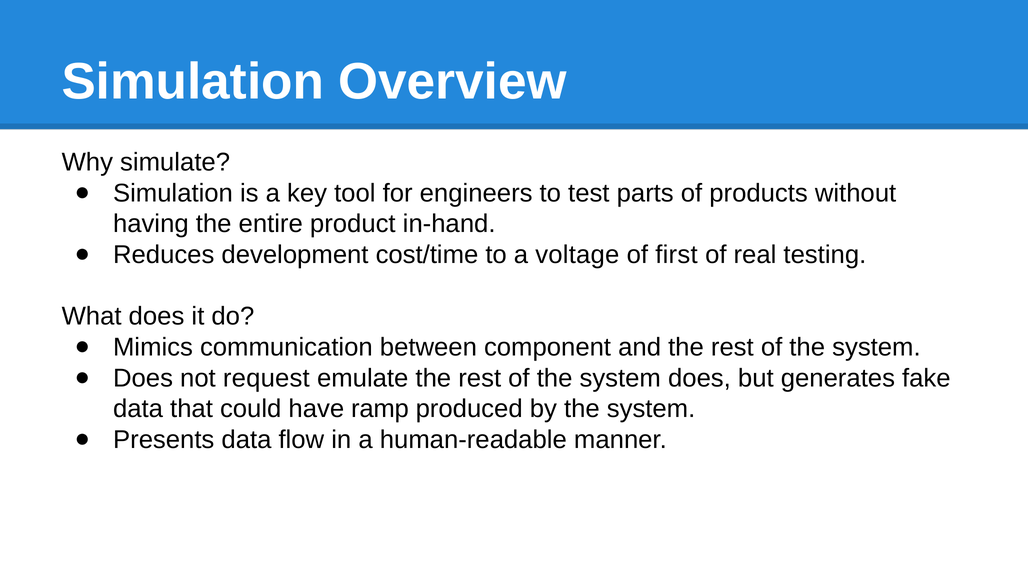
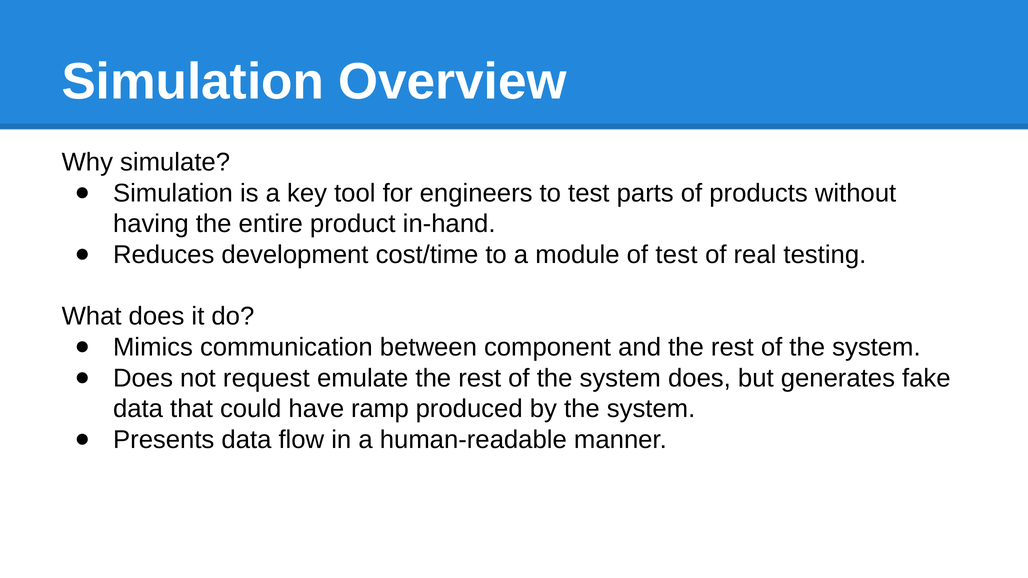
voltage: voltage -> module (577, 255)
of first: first -> test (676, 255)
